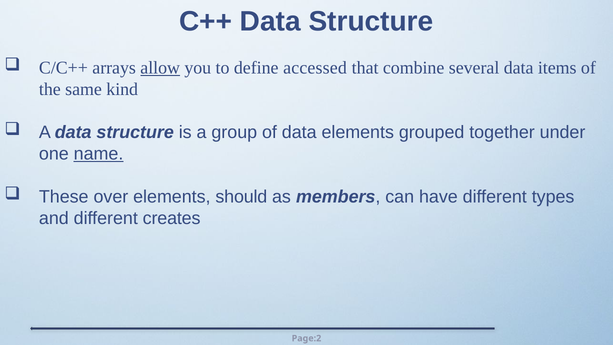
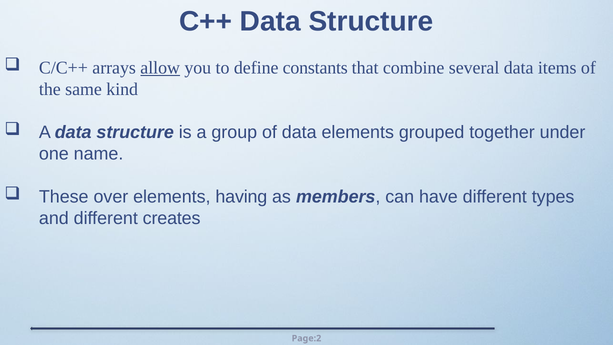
accessed: accessed -> constants (315, 68)
name underline: present -> none (99, 154)
should: should -> having (241, 197)
